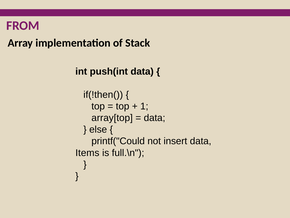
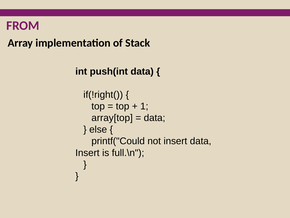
if(!then(: if(!then( -> if(!right( (103, 94)
Items: Items -> Insert (87, 152)
